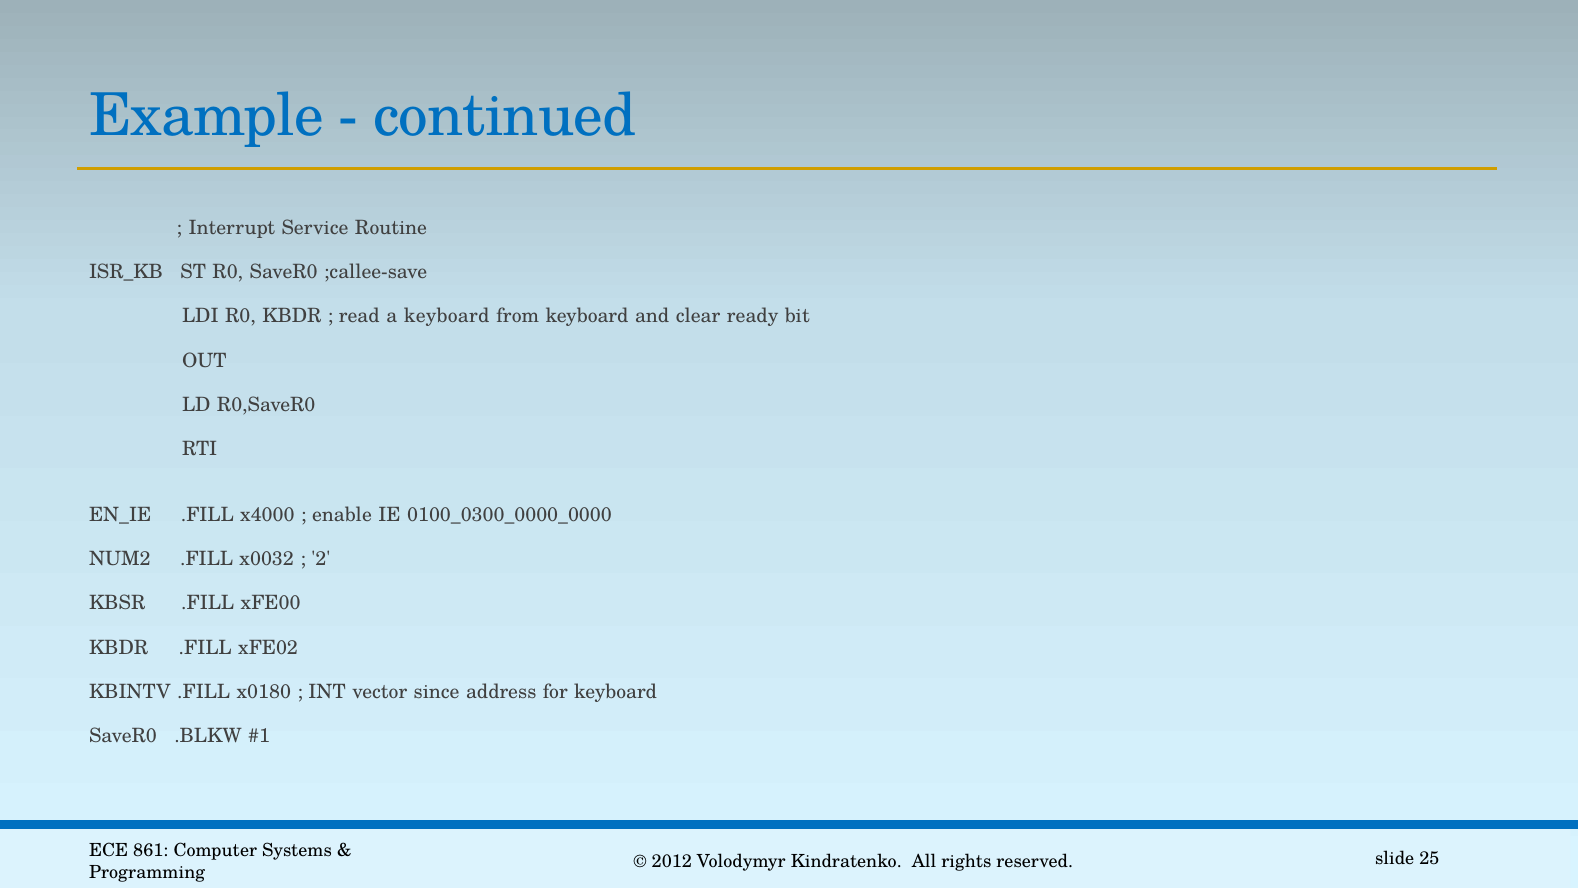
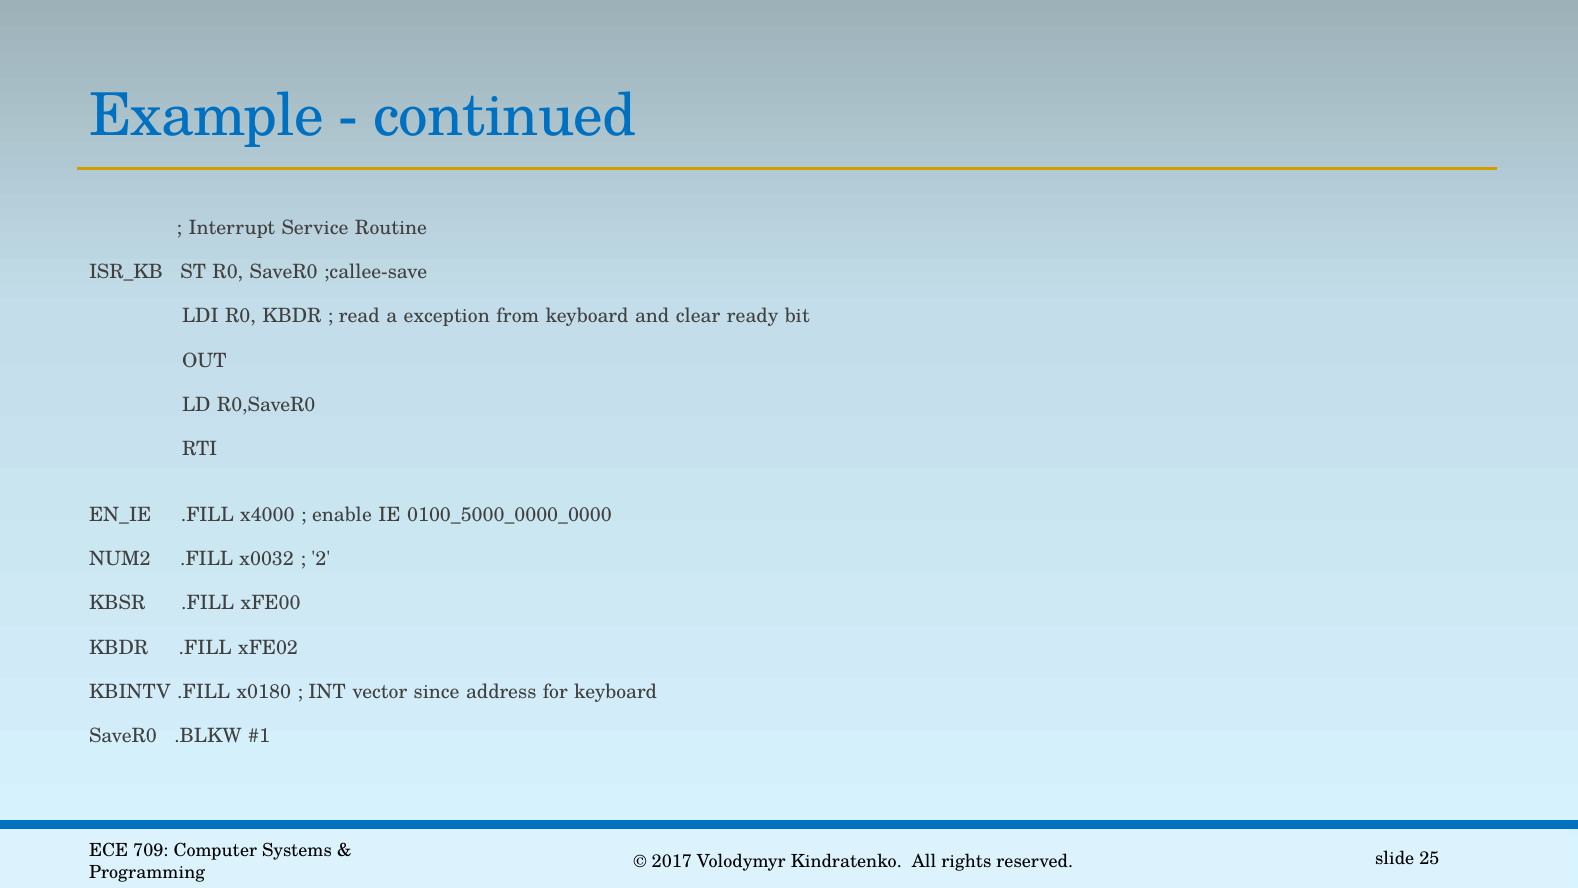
a keyboard: keyboard -> exception (447, 316)
0100_0300_0000_0000: 0100_0300_0000_0000 -> 0100_5000_0000_0000 (509, 515)
861: 861 -> 709 (151, 850)
2012: 2012 -> 2017 (672, 861)
